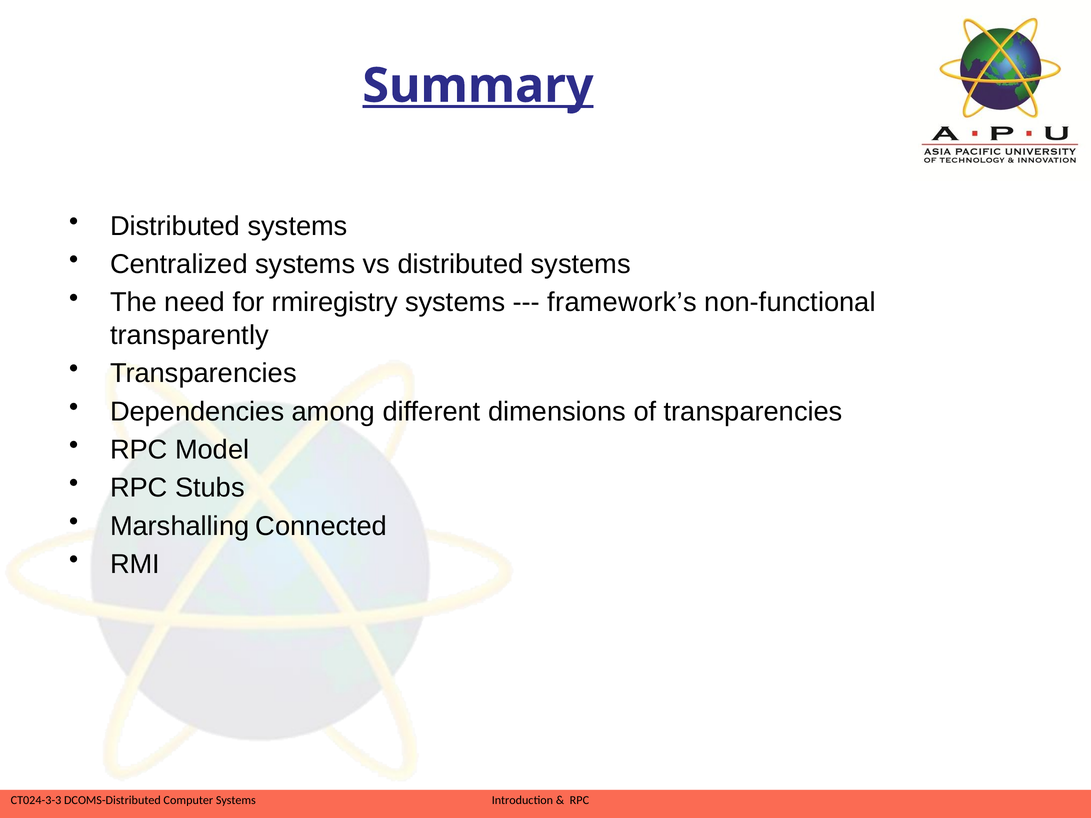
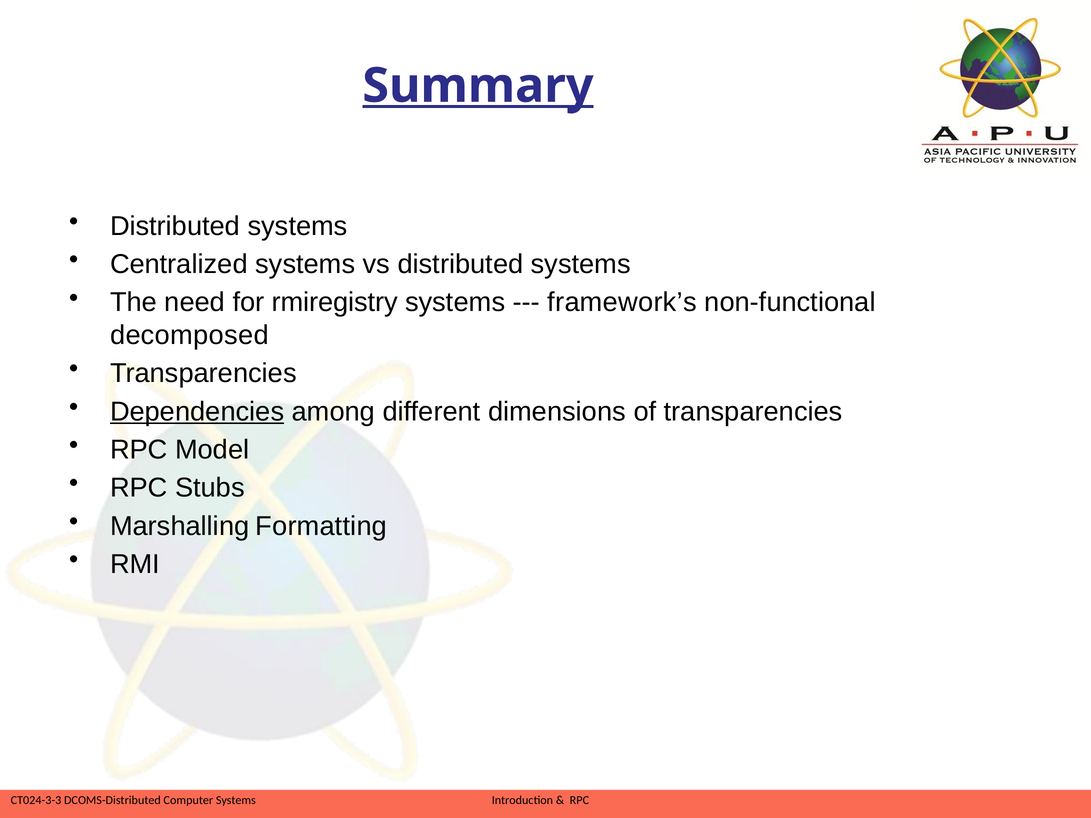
transparently: transparently -> decomposed (189, 335)
Dependencies underline: none -> present (197, 412)
Connected: Connected -> Formatting (321, 526)
